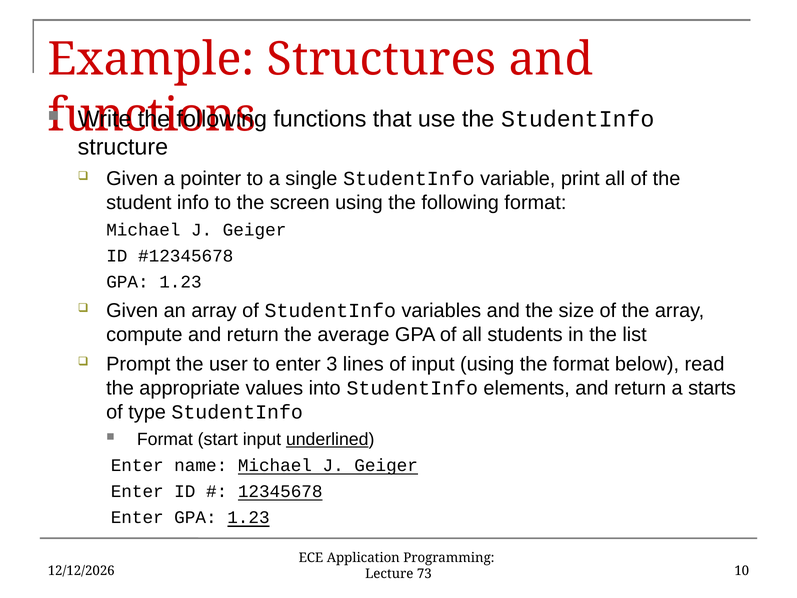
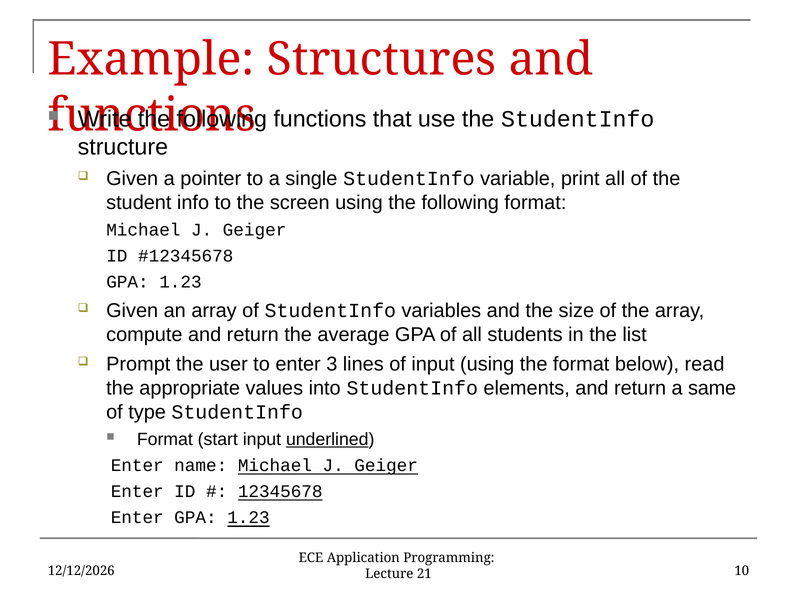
starts: starts -> same (712, 388)
73: 73 -> 21 (424, 573)
